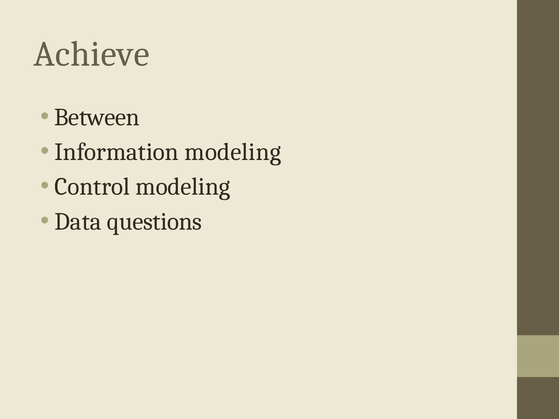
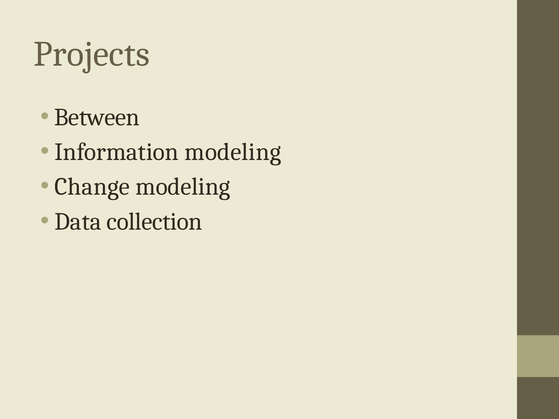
Achieve: Achieve -> Projects (92, 54)
Control: Control -> Change (92, 187)
questions: questions -> collection (154, 222)
